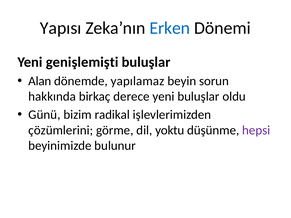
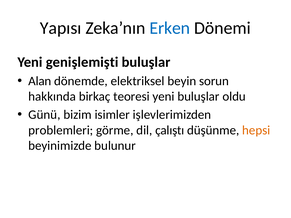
yapılamaz: yapılamaz -> elektriksel (138, 81)
derece: derece -> teoresi (131, 97)
radikal: radikal -> isimler (112, 115)
çözümlerini: çözümlerini -> problemleri (61, 130)
yoktu: yoktu -> çalıştı (170, 130)
hepsi colour: purple -> orange (256, 130)
